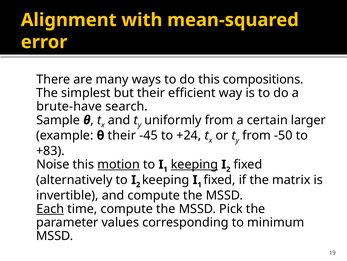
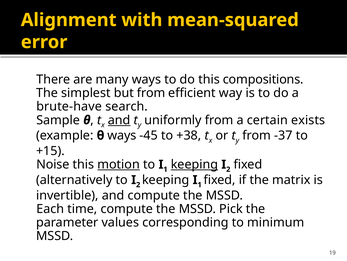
but their: their -> from (151, 93)
and underline: none -> present (119, 120)
larger: larger -> exists (308, 120)
θ their: their -> ways (122, 135)
+24: +24 -> +38 (189, 135)
-50: -50 -> -37 (283, 135)
+83: +83 -> +15 (50, 151)
Each underline: present -> none (50, 208)
